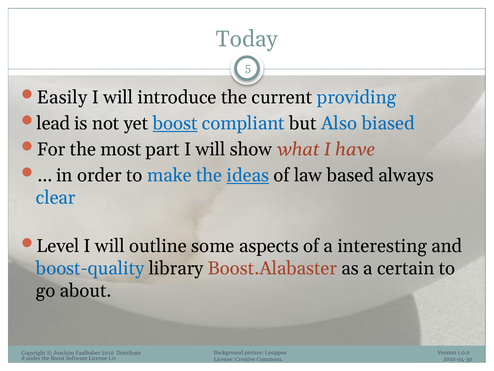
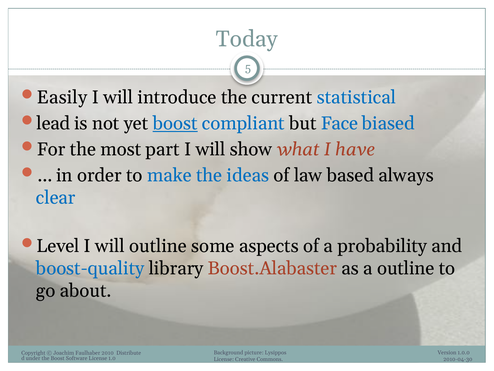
providing: providing -> statistical (356, 97)
Also: Also -> Face (339, 123)
ideas underline: present -> none (248, 175)
interesting: interesting -> probability (382, 246)
a certain: certain -> outline (406, 268)
